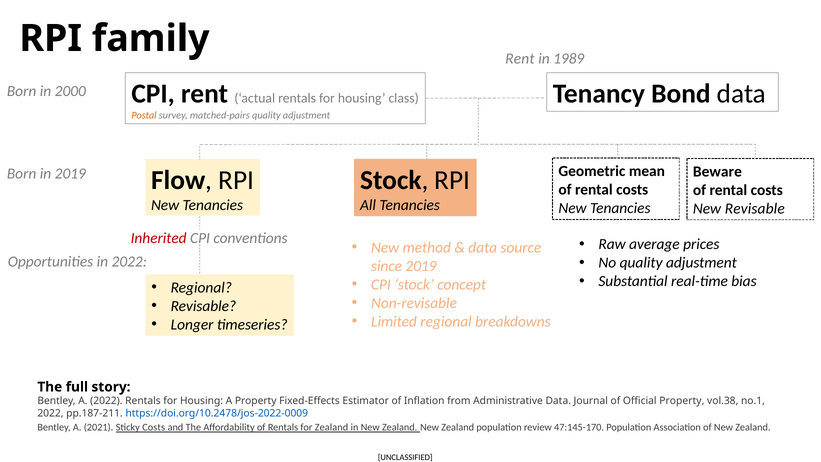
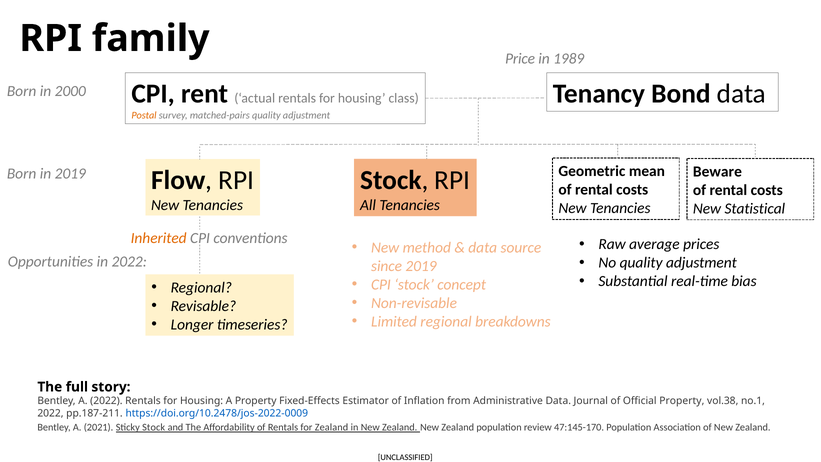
Rent: Rent -> Price (520, 59)
New Revisable: Revisable -> Statistical (755, 209)
Inherited colour: red -> orange (159, 238)
Sticky Costs: Costs -> Stock (154, 427)
